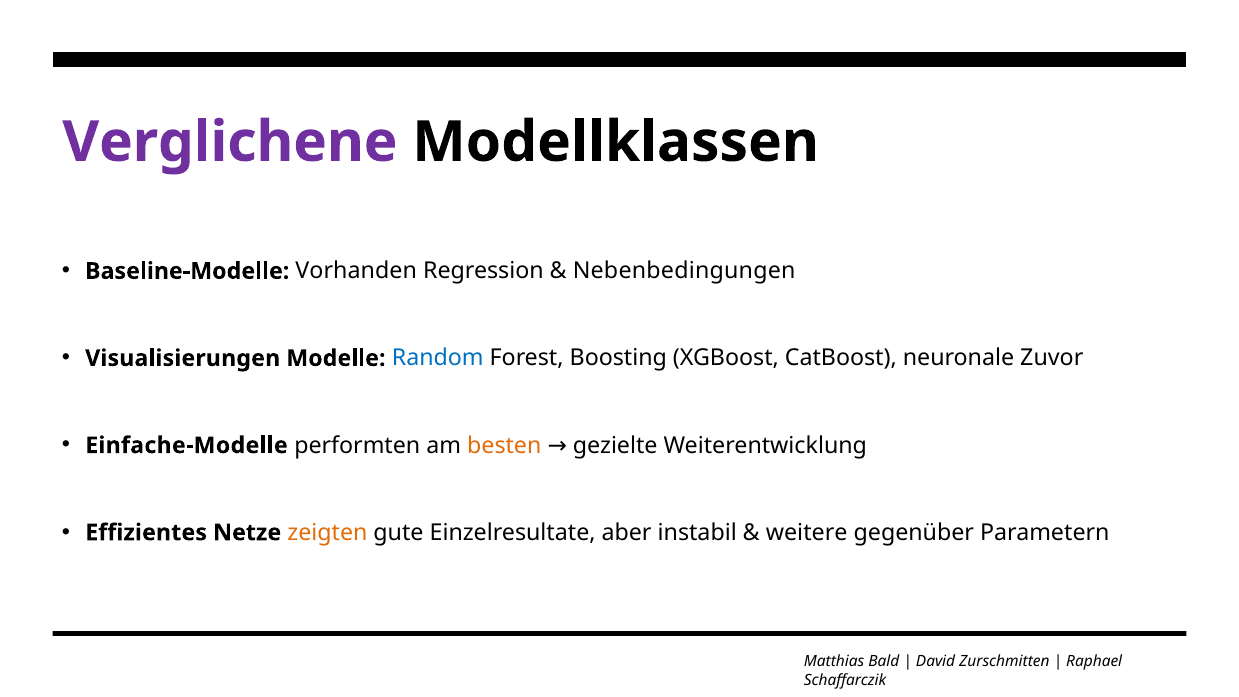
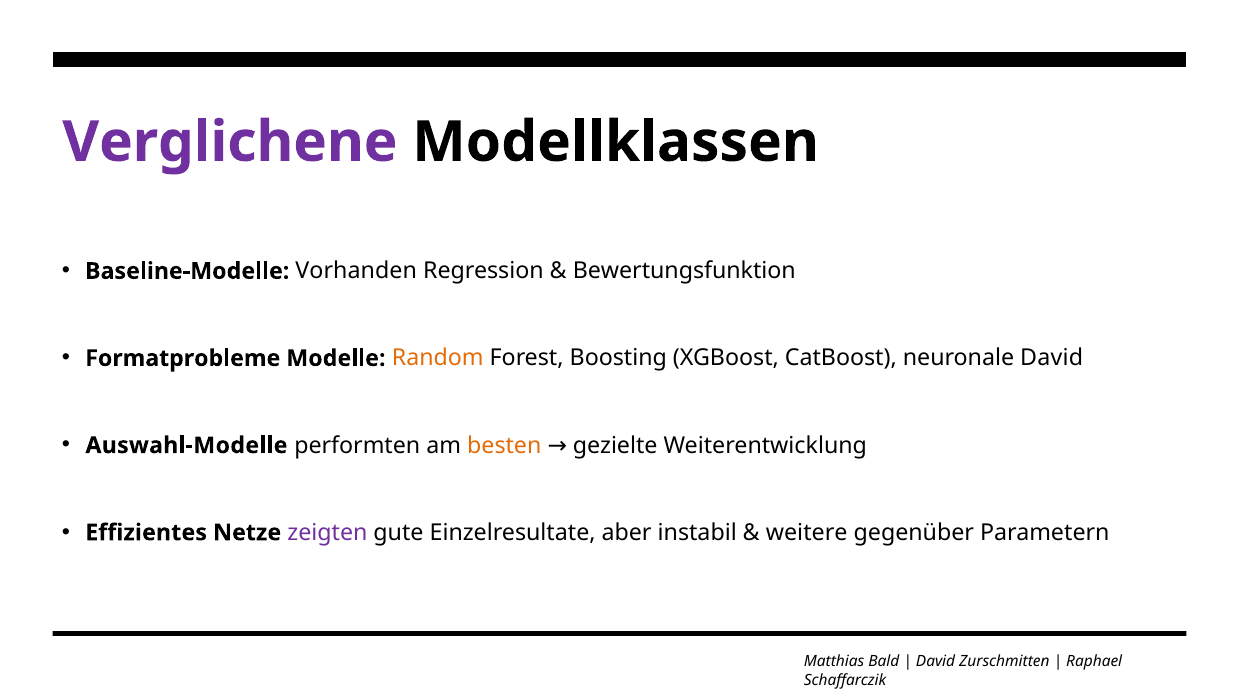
Nebenbedingungen: Nebenbedingungen -> Bewertungsfunktion (684, 271)
Visualisierungen: Visualisierungen -> Formatprobleme (183, 358)
Random colour: blue -> orange (438, 358)
neuronale Zuvor: Zuvor -> David (1052, 358)
Einfache-Modelle: Einfache-Modelle -> Auswahl-Modelle (186, 445)
zeigten colour: orange -> purple (327, 533)
